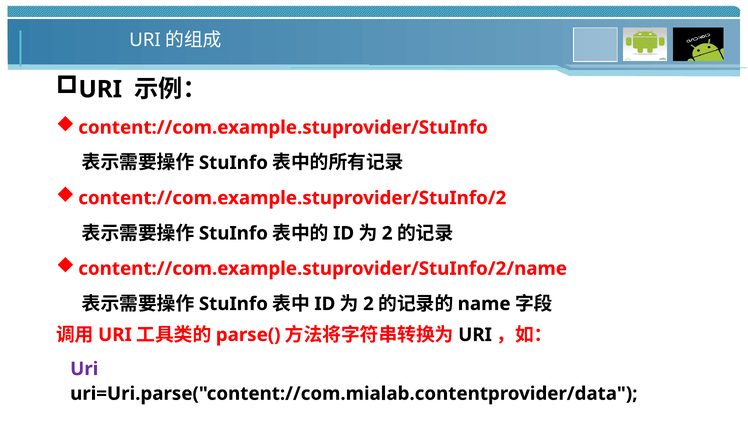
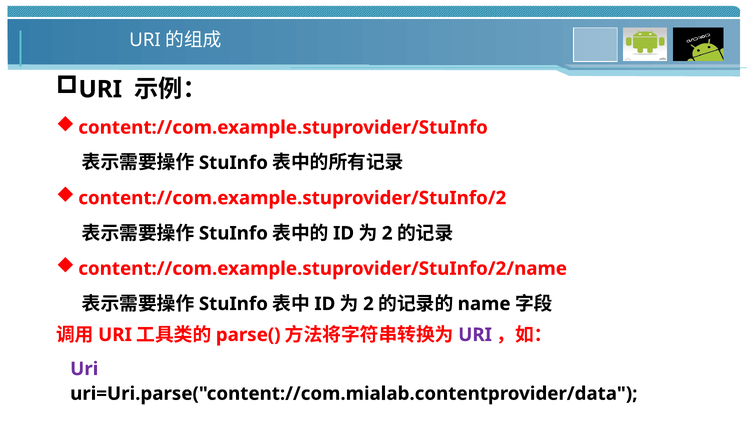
URI colour: black -> purple (475, 335)
